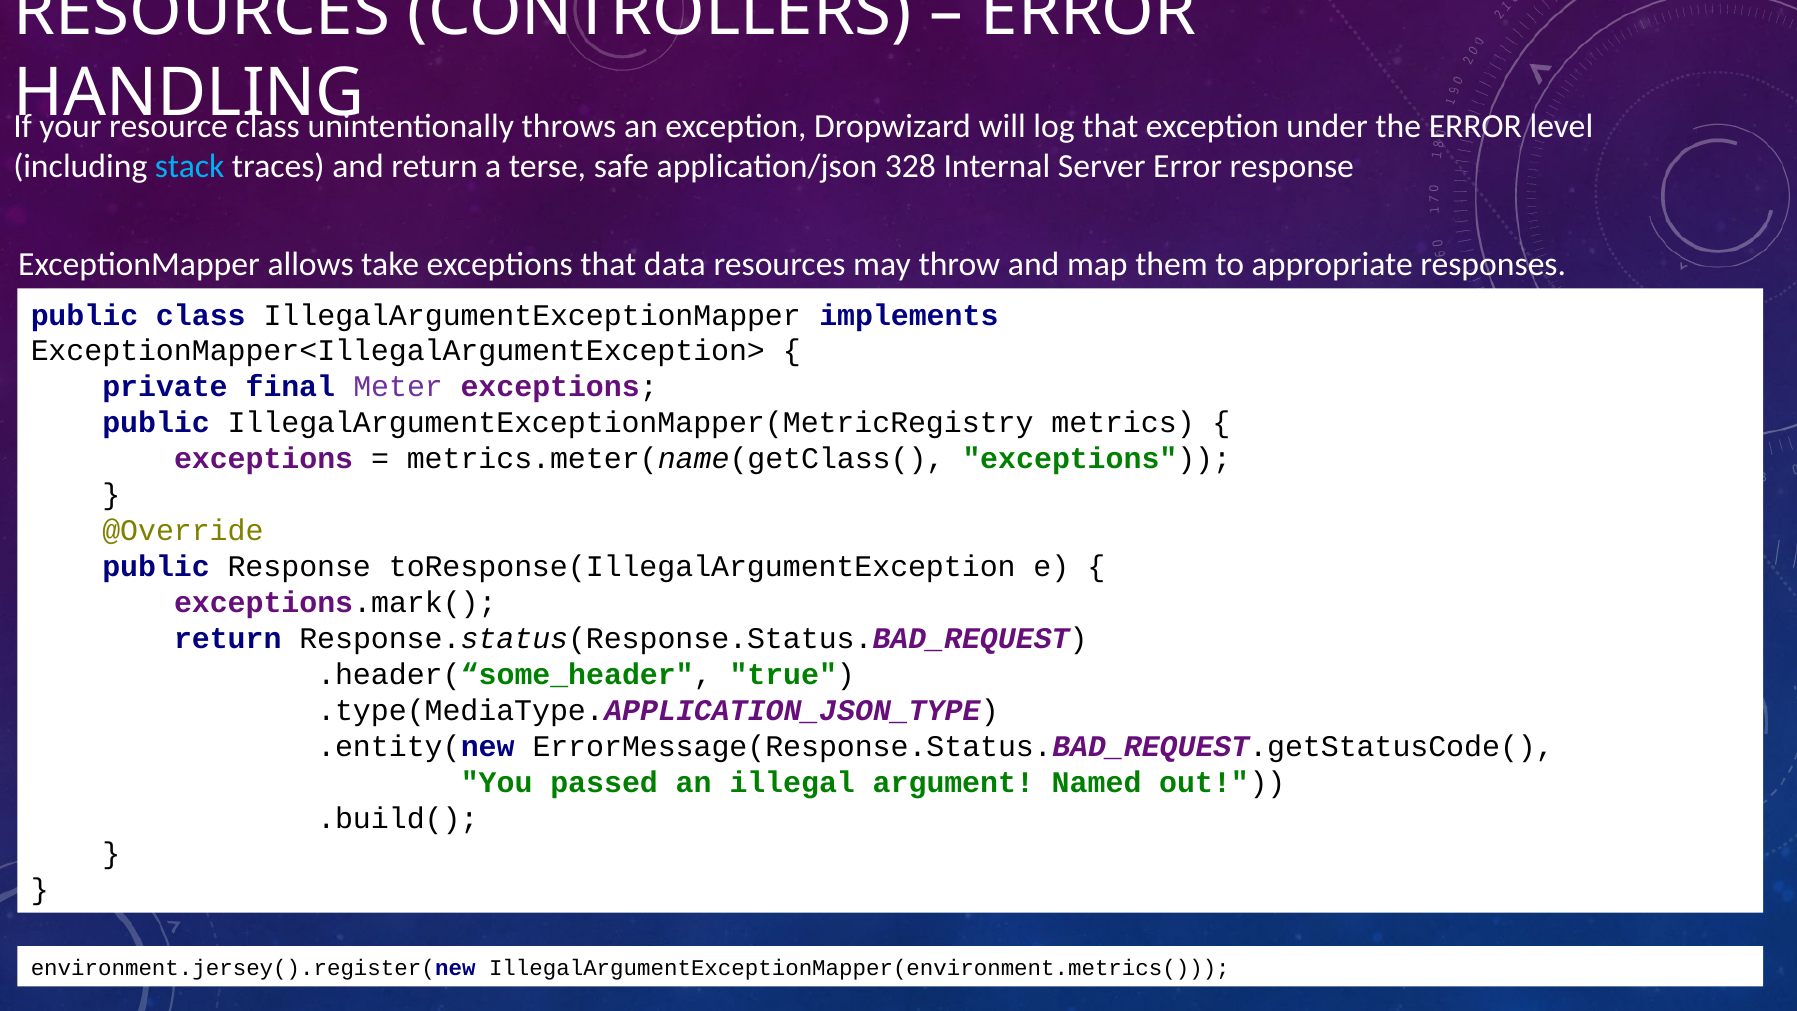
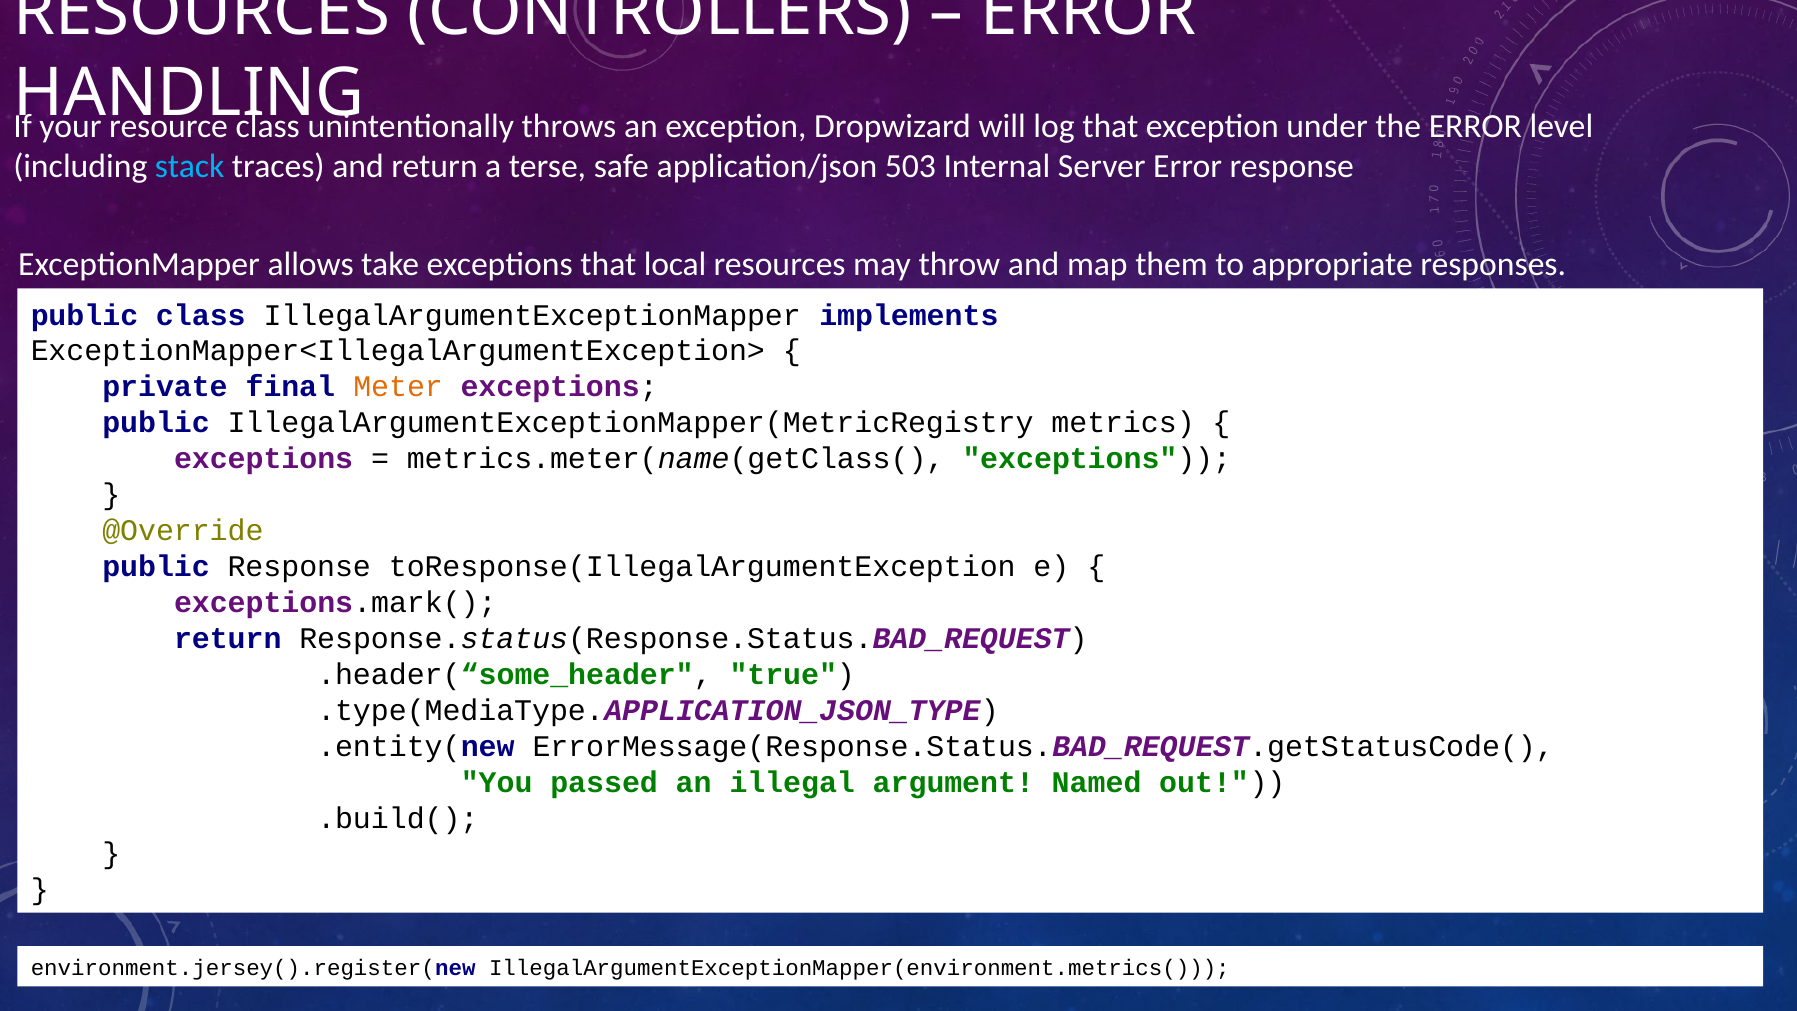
328: 328 -> 503 (910, 167)
data: data -> local (675, 264)
Meter colour: purple -> orange (398, 387)
